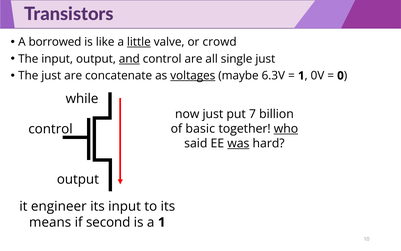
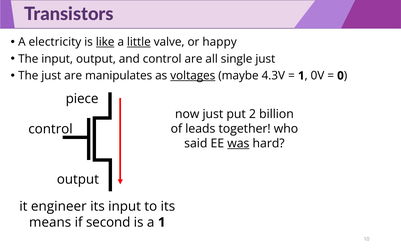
borrowed: borrowed -> electricity (55, 42)
like underline: none -> present (105, 42)
crowd: crowd -> happy (220, 42)
and underline: present -> none (129, 59)
concatenate: concatenate -> manipulates (119, 76)
6.3V: 6.3V -> 4.3V (273, 76)
while: while -> piece (82, 99)
7: 7 -> 2 (252, 114)
basic: basic -> leads (200, 129)
who underline: present -> none (286, 129)
